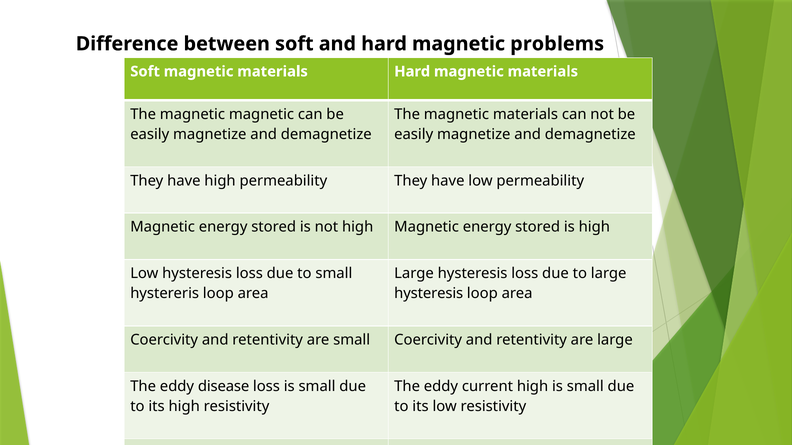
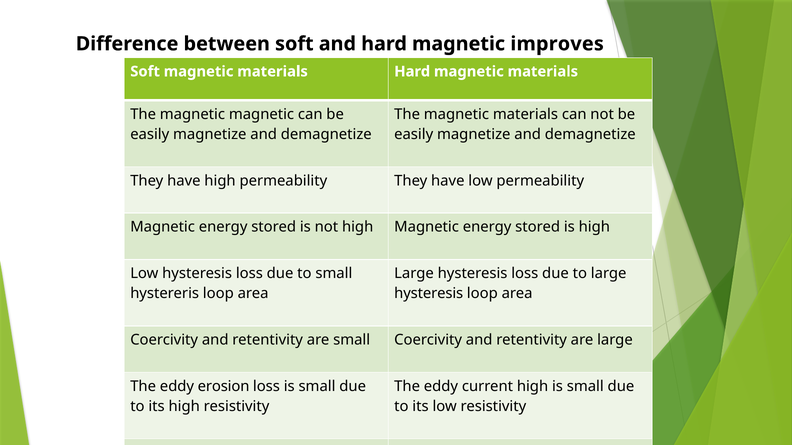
problems: problems -> improves (557, 44)
disease: disease -> erosion (224, 387)
